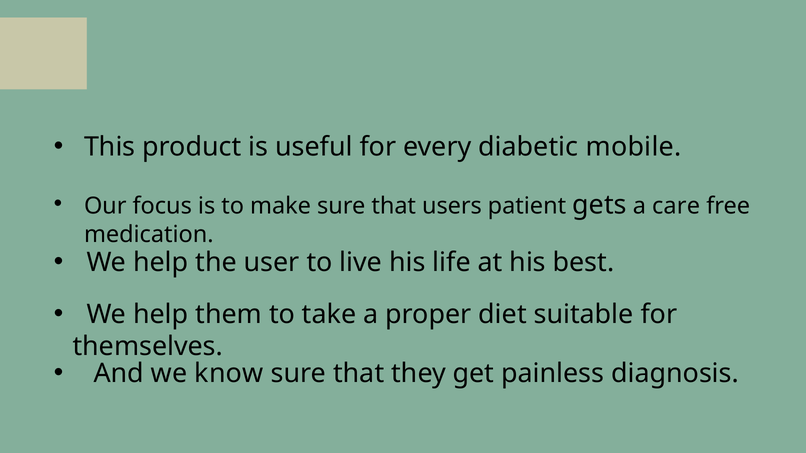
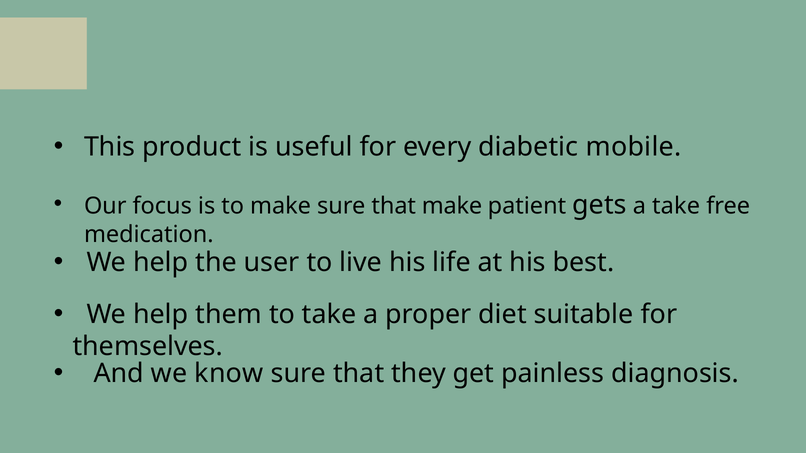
that users: users -> make (452, 206)
a care: care -> take (676, 206)
